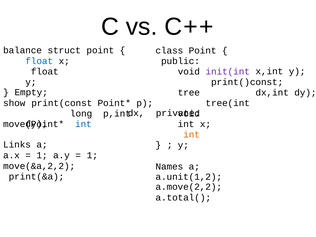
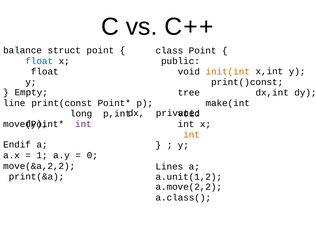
init(int colour: purple -> orange (228, 72)
tree(int: tree(int -> make(int (228, 103)
show: show -> line (14, 103)
int colour: blue -> purple (83, 124)
Links: Links -> Endif (17, 144)
1: 1 -> 0 (92, 155)
Names: Names -> Lines (169, 166)
a.total(: a.total( -> a.class( (183, 198)
